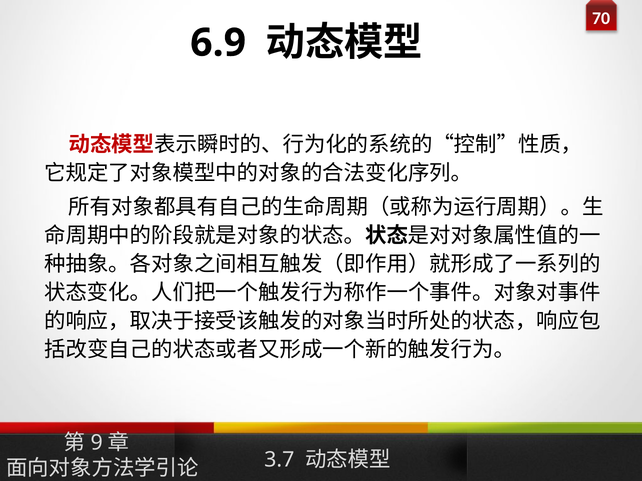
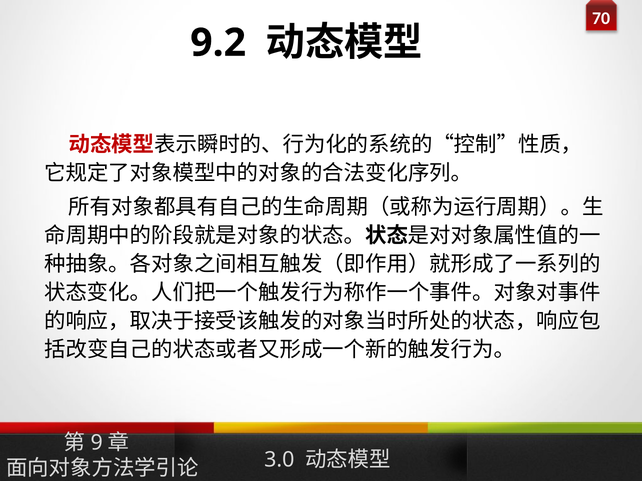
6.9: 6.9 -> 9.2 (218, 43)
3.7: 3.7 -> 3.0 (279, 460)
